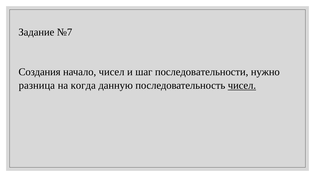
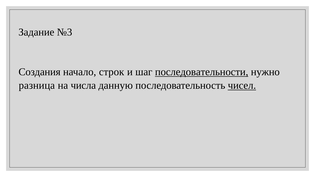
№7: №7 -> №3 (65, 32)
начало чисел: чисел -> строк (112, 72)
последовательности underline: none -> present (202, 72)
когда: когда -> числа (83, 86)
